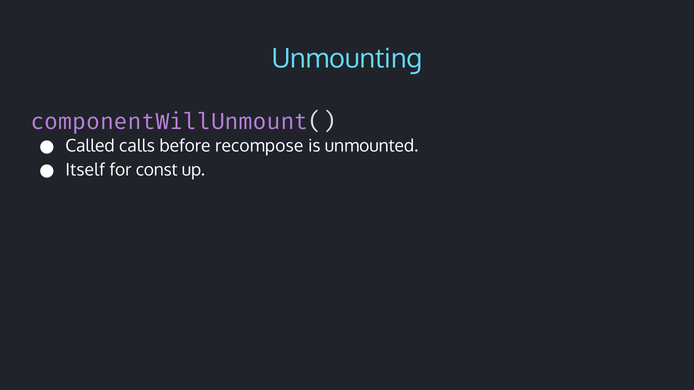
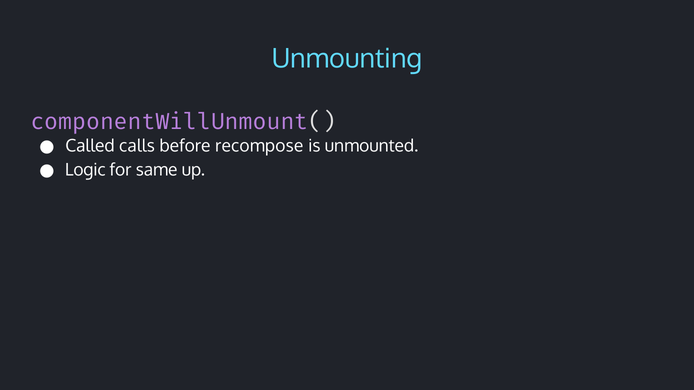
Itself: Itself -> Logic (85, 170)
const: const -> same (157, 170)
